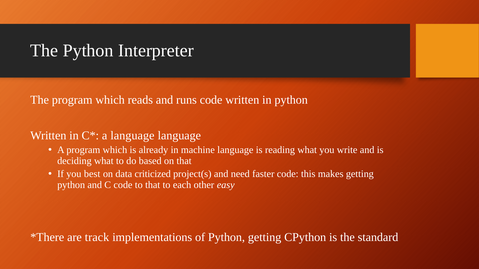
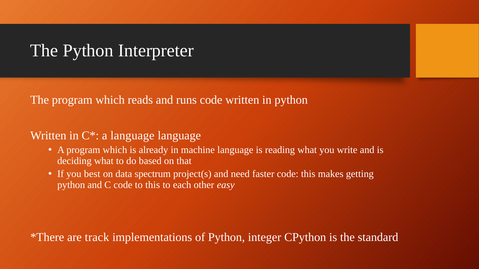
criticized: criticized -> spectrum (153, 174)
to that: that -> this (153, 185)
Python getting: getting -> integer (265, 238)
